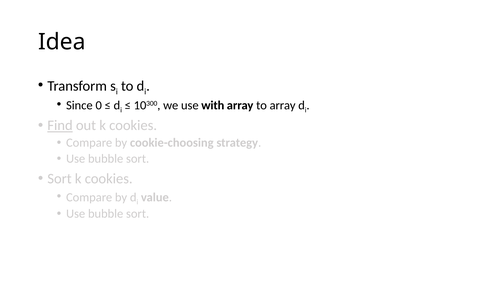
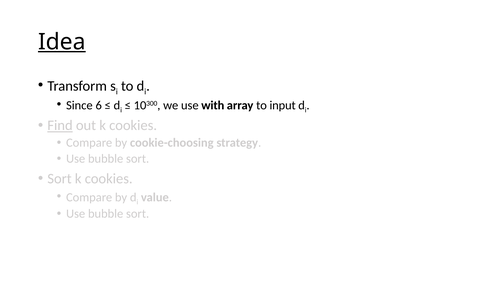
Idea underline: none -> present (62, 42)
0: 0 -> 6 (99, 105)
to array: array -> input (283, 105)
